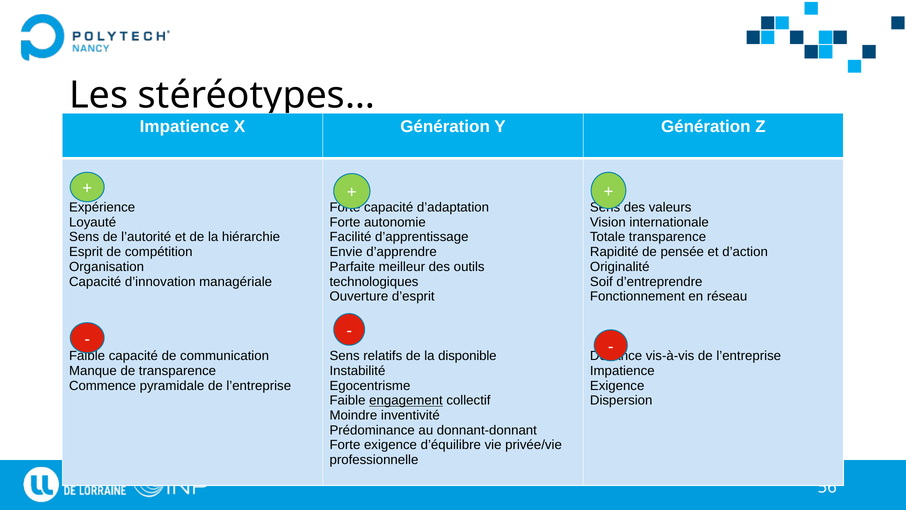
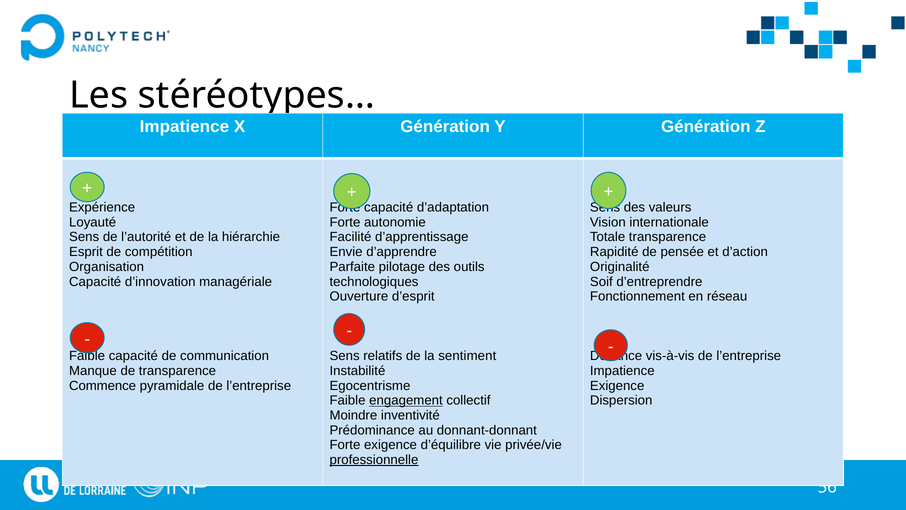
meilleur: meilleur -> pilotage (402, 267)
disponible: disponible -> sentiment (467, 356)
professionnelle underline: none -> present (374, 460)
